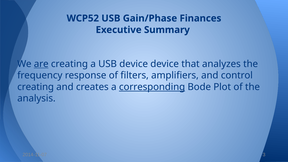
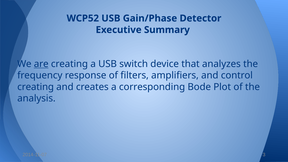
Finances: Finances -> Detector (200, 18)
USB device: device -> switch (134, 64)
corresponding underline: present -> none (152, 87)
